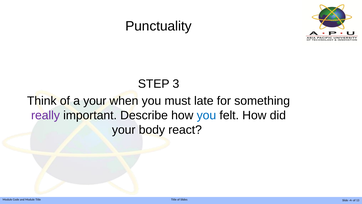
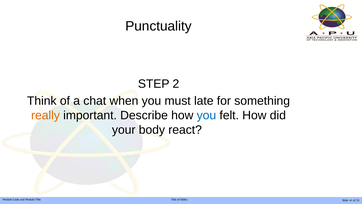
3: 3 -> 2 (176, 84)
a your: your -> chat (95, 101)
really colour: purple -> orange (45, 115)
